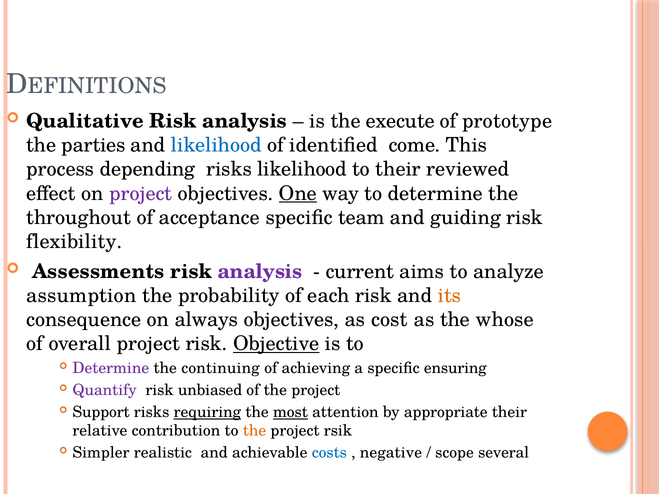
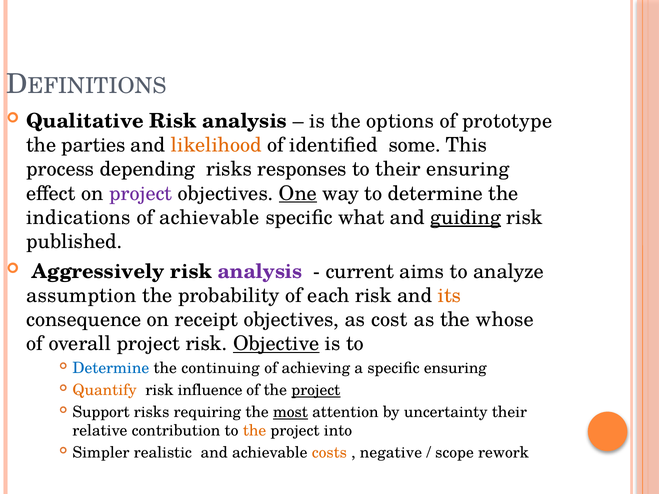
execute: execute -> options (400, 121)
likelihood colour: blue -> orange (216, 145)
come: come -> some (415, 145)
risks likelihood: likelihood -> responses (302, 169)
their reviewed: reviewed -> ensuring (468, 169)
throughout: throughout -> indications (79, 218)
of acceptance: acceptance -> achievable (209, 218)
team: team -> what (361, 218)
guiding underline: none -> present (466, 218)
flexibility: flexibility -> published (74, 242)
Assessments: Assessments -> Aggressively (98, 272)
always: always -> receipt (206, 320)
Determine colour: purple -> blue (111, 368)
Quantify colour: purple -> orange (105, 390)
unbiased: unbiased -> influence (210, 390)
project underline: none -> present (316, 390)
requiring underline: present -> none (207, 412)
appropriate: appropriate -> uncertainty (446, 412)
rsik: rsik -> into (338, 431)
costs colour: blue -> orange (329, 453)
several: several -> rework (504, 453)
